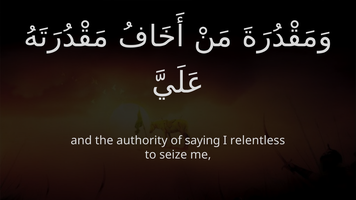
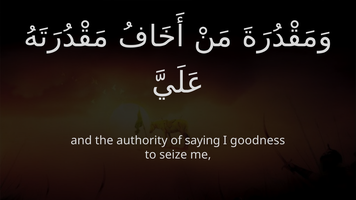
relentless: relentless -> goodness (258, 141)
